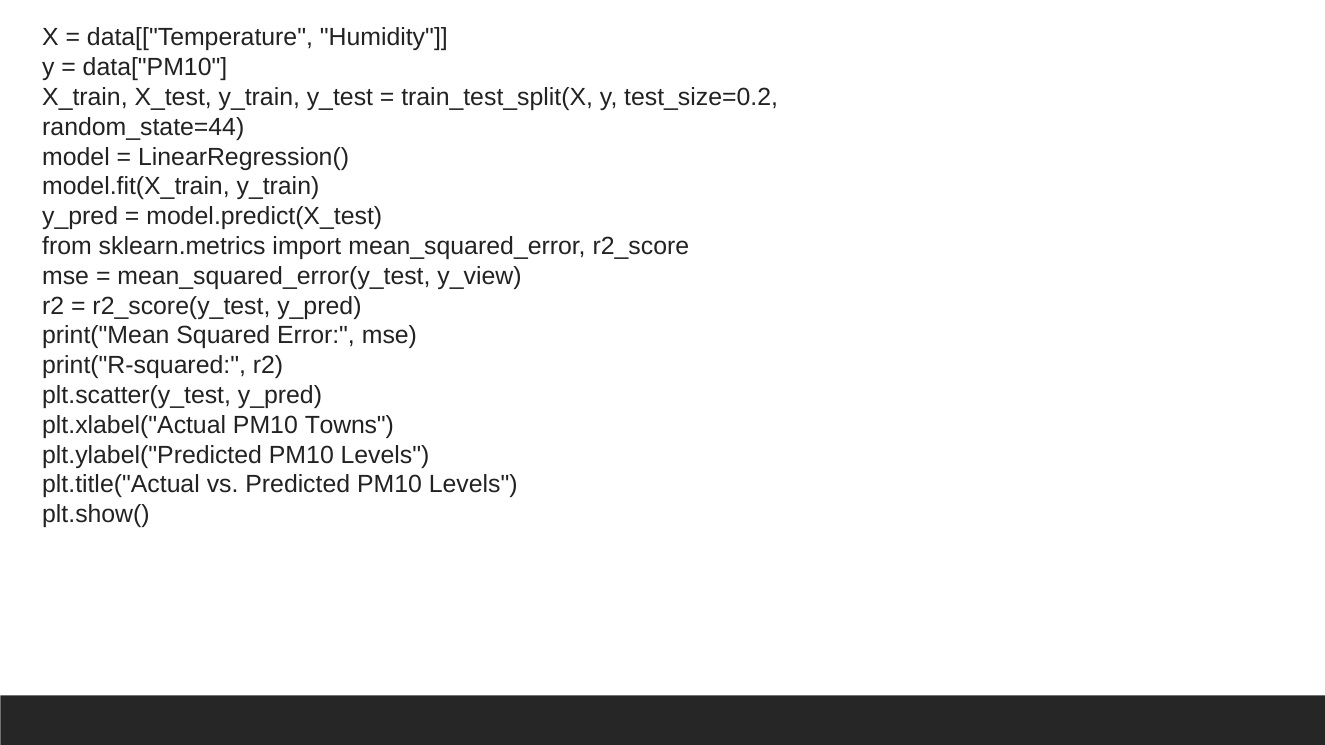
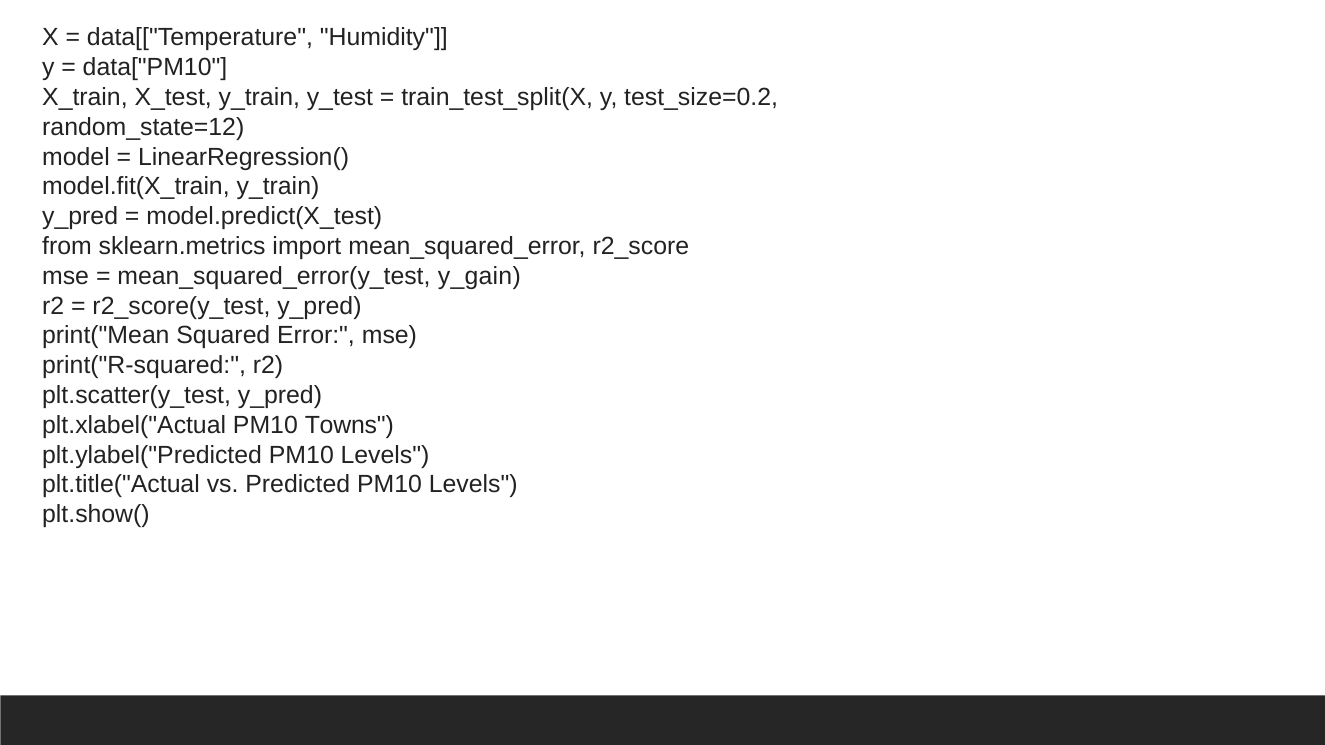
random_state=44: random_state=44 -> random_state=12 (143, 127)
y_view: y_view -> y_gain (479, 276)
